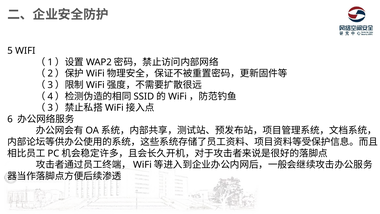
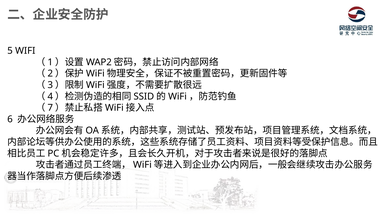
3: 3 -> 7 (50, 108)
